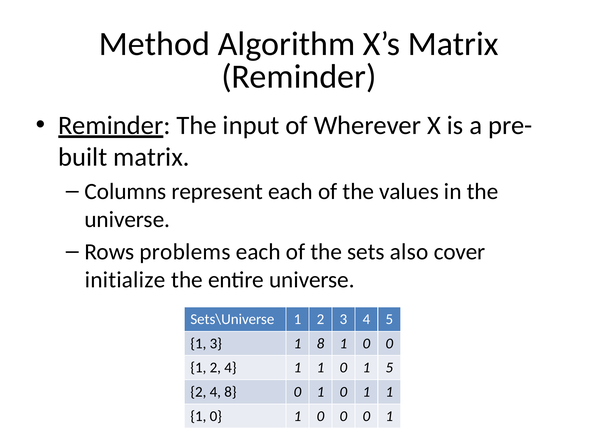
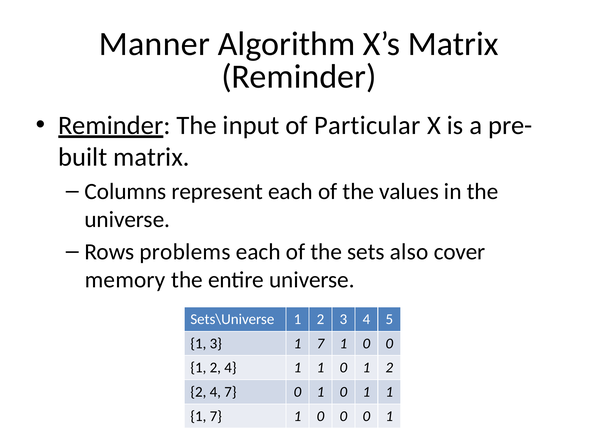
Method: Method -> Manner (154, 44)
Wherever: Wherever -> Particular (367, 125)
initialize: initialize -> memory (125, 280)
3 1 8: 8 -> 7 (320, 344)
1 0 1 5: 5 -> 2 (389, 368)
4 8: 8 -> 7 (230, 392)
0: 0 -> 7 (216, 417)
